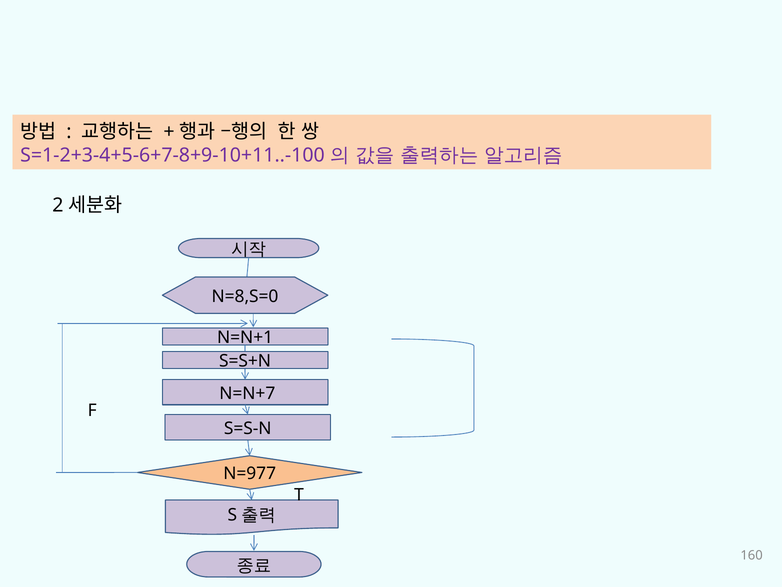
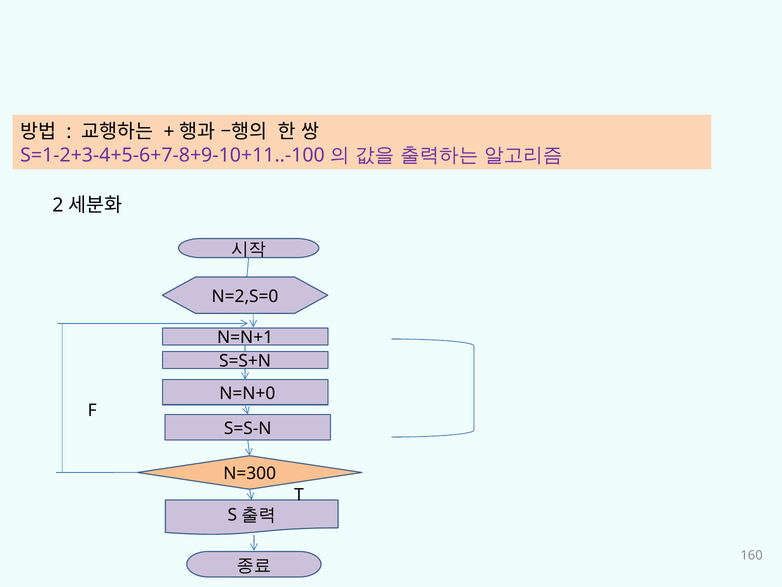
N=8,S=0: N=8,S=0 -> N=2,S=0 (245, 296)
N=N+7: N=N+7 -> N=N+0 (247, 393)
N=977: N=977 -> N=300 (250, 473)
